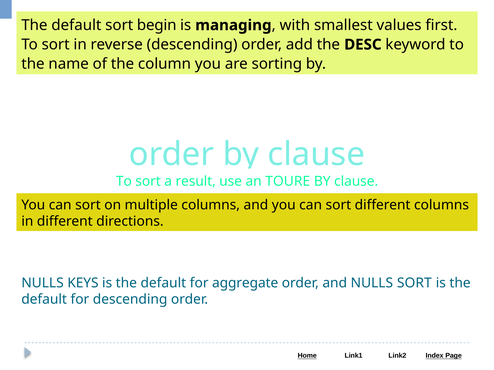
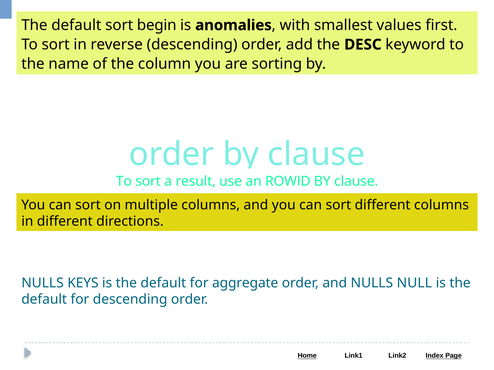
managing: managing -> anomalies (234, 25)
TOURE: TOURE -> ROWID (288, 182)
NULLS SORT: SORT -> NULL (414, 283)
